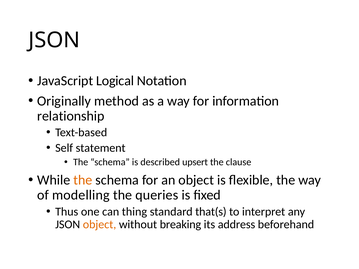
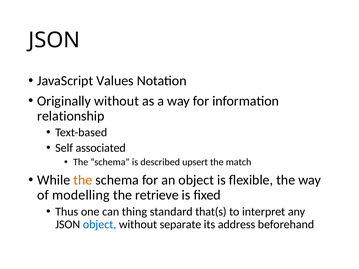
Logical: Logical -> Values (115, 81)
Originally method: method -> without (117, 101)
statement: statement -> associated (101, 148)
clause: clause -> match (239, 162)
queries: queries -> retrieve (157, 195)
object colour: orange -> blue (100, 225)
breaking: breaking -> separate (180, 225)
